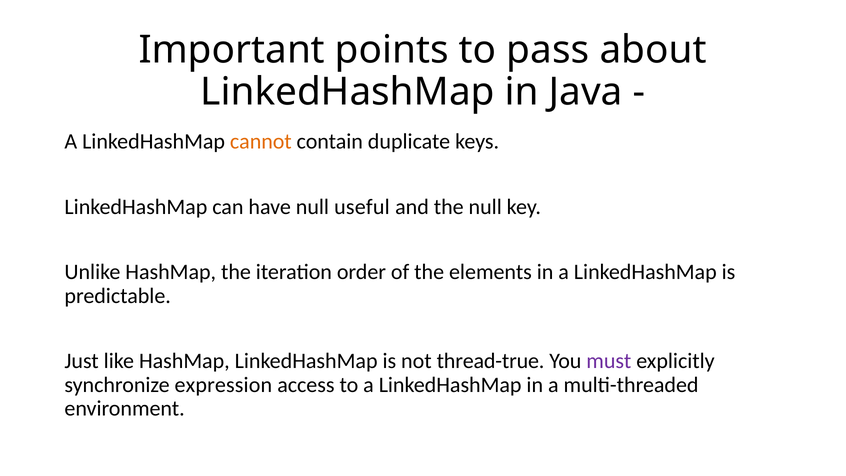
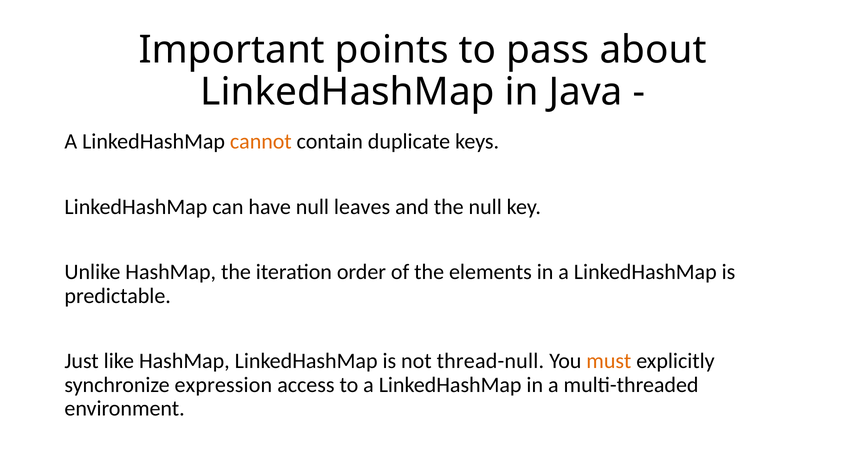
useful: useful -> leaves (362, 207)
thread-true: thread-true -> thread-null (490, 361)
must colour: purple -> orange (609, 361)
